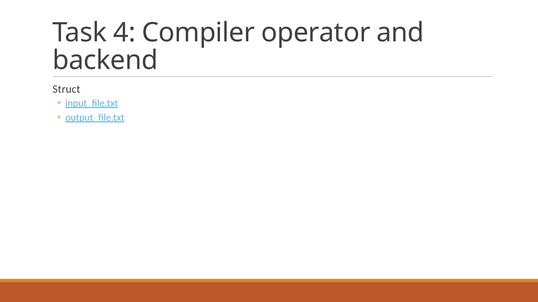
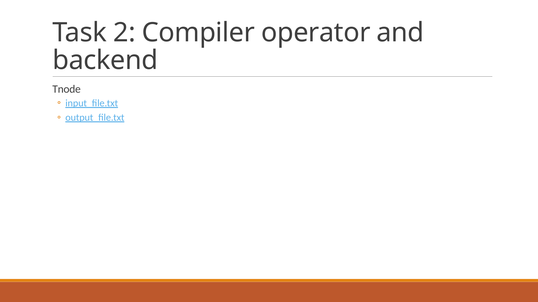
4: 4 -> 2 (124, 33)
Struct: Struct -> Tnode (67, 89)
